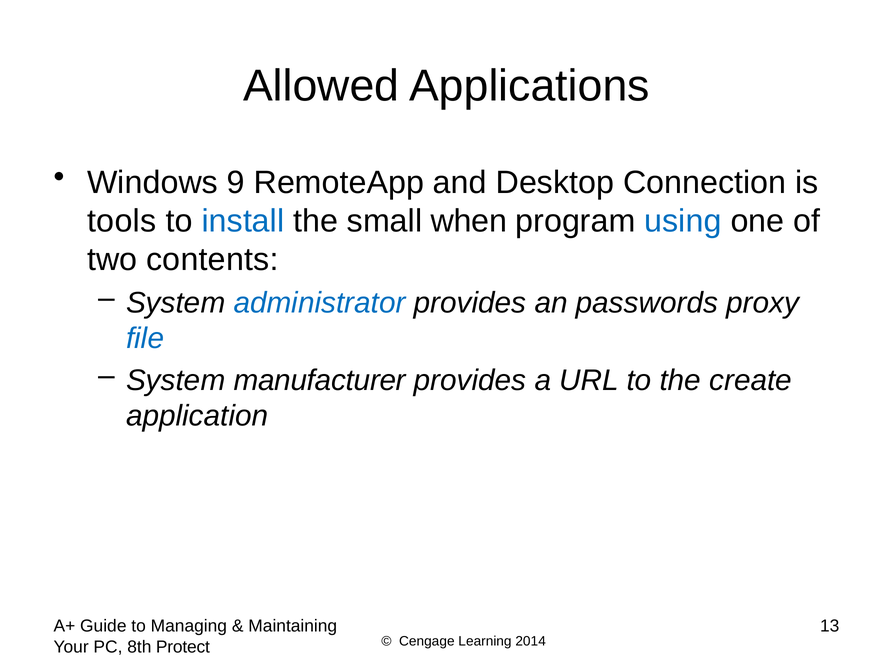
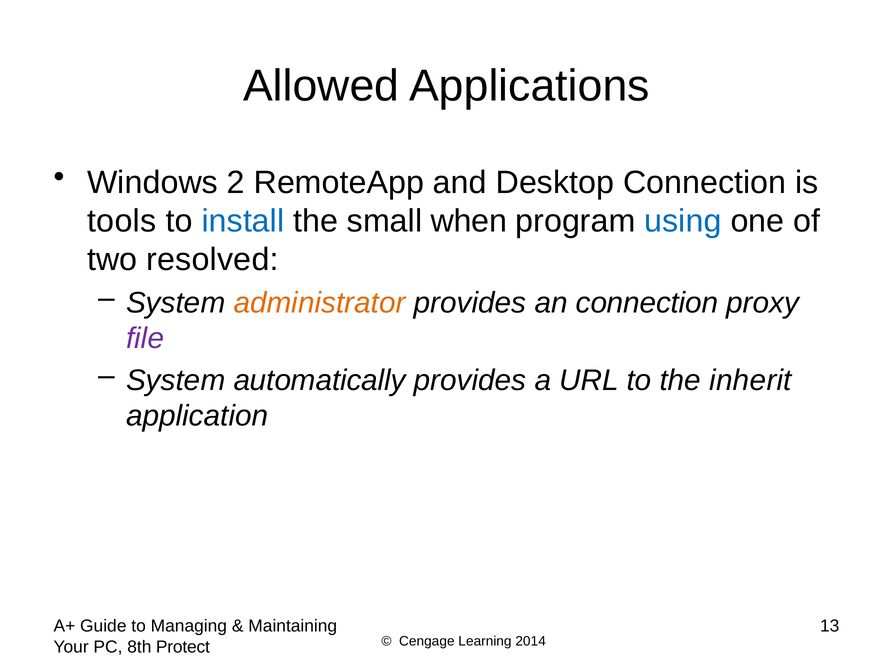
9: 9 -> 2 (236, 182)
contents: contents -> resolved (212, 260)
administrator colour: blue -> orange (320, 303)
an passwords: passwords -> connection (647, 303)
file colour: blue -> purple (145, 338)
manufacturer: manufacturer -> automatically (320, 380)
create: create -> inherit (751, 380)
